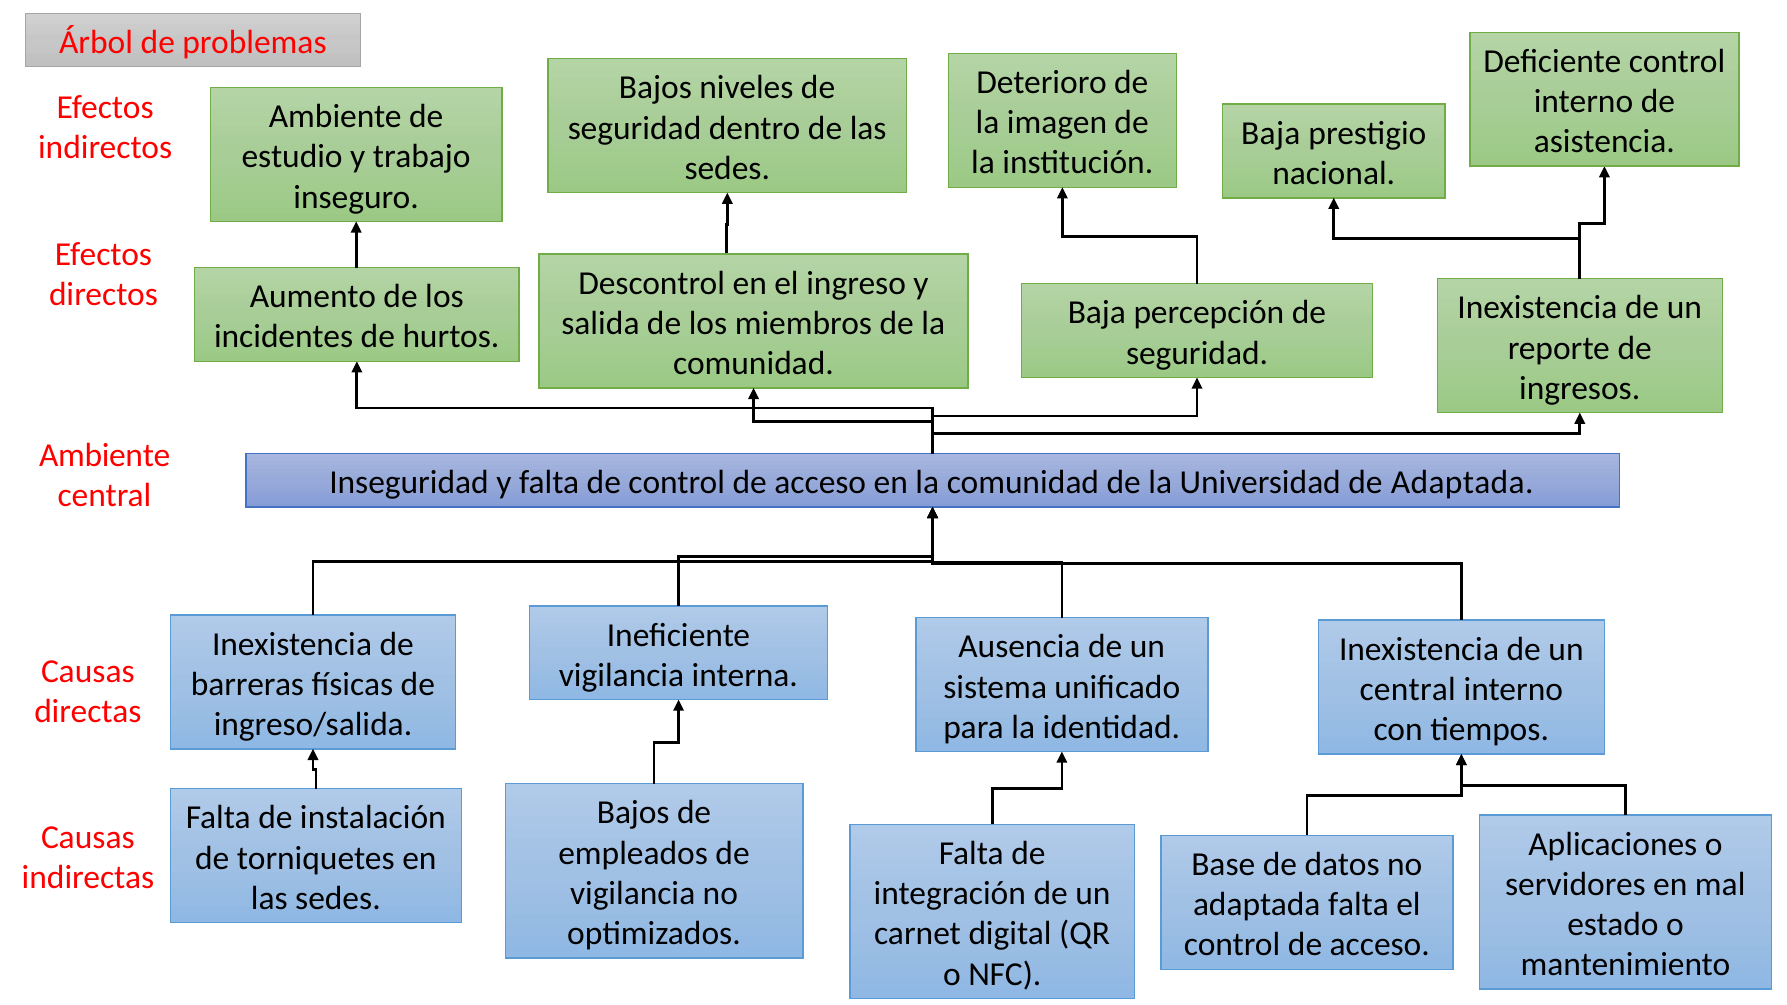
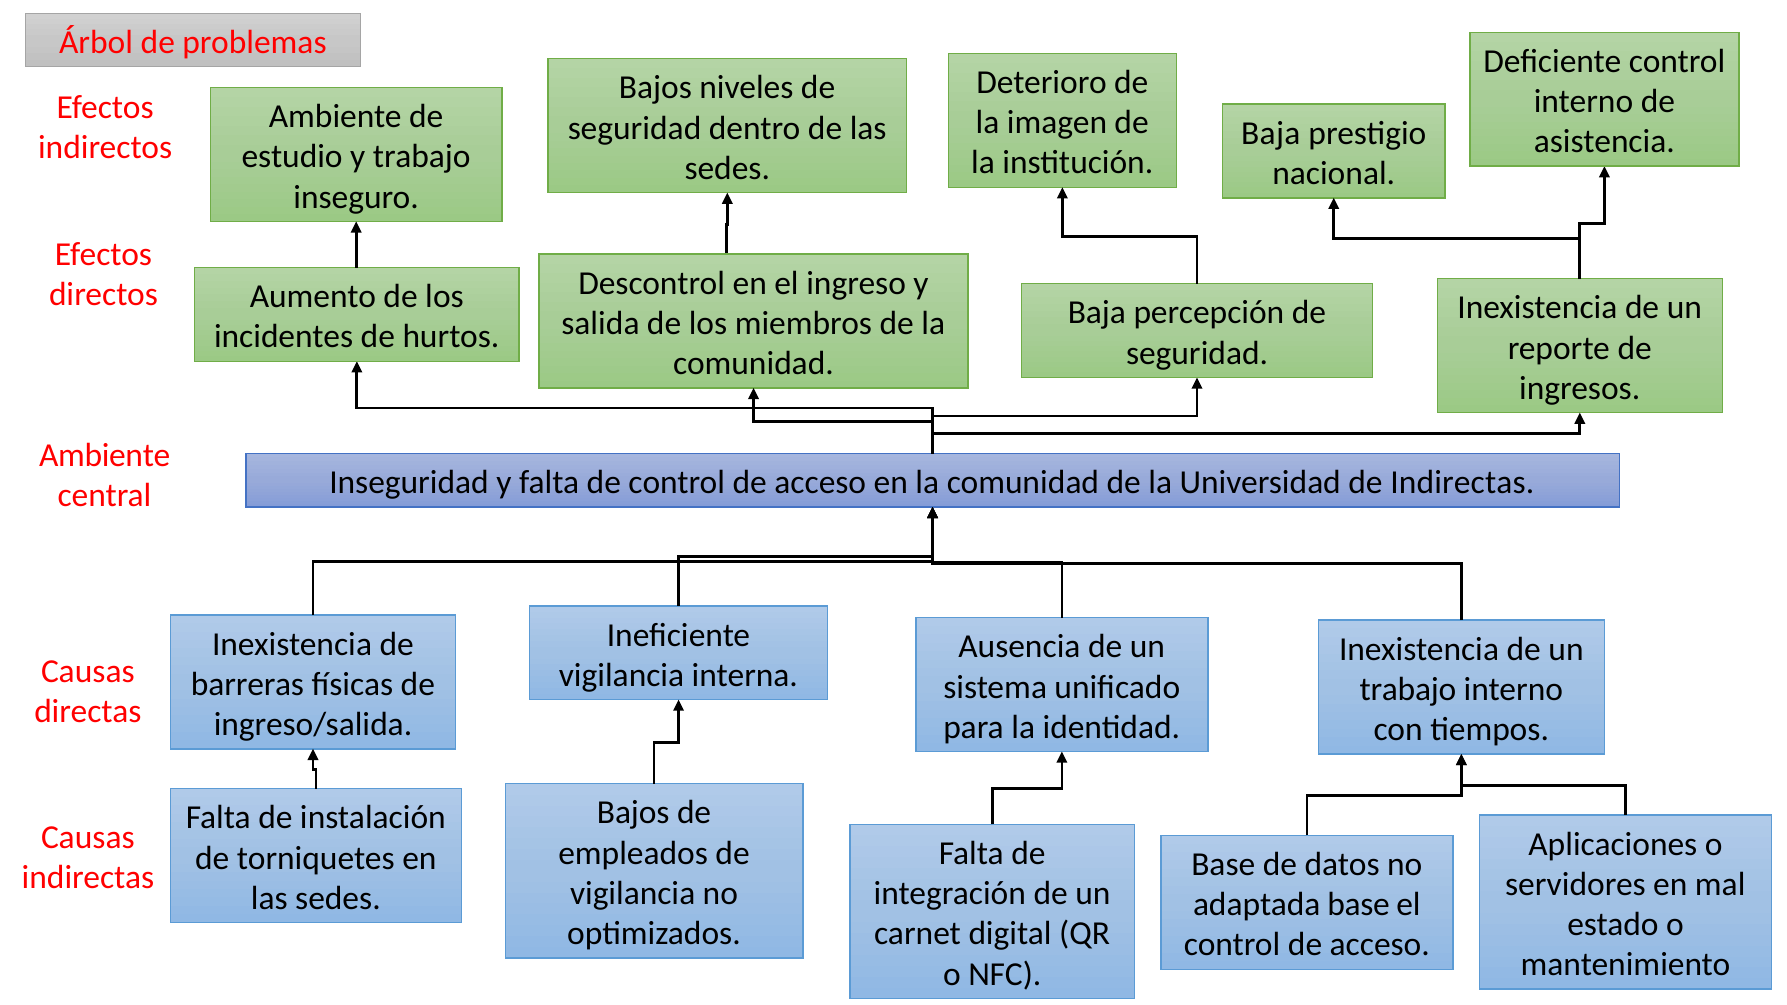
de Adaptada: Adaptada -> Indirectas (1462, 483)
central: central -> trabajo (1408, 690)
adaptada falta: falta -> base (1359, 905)
